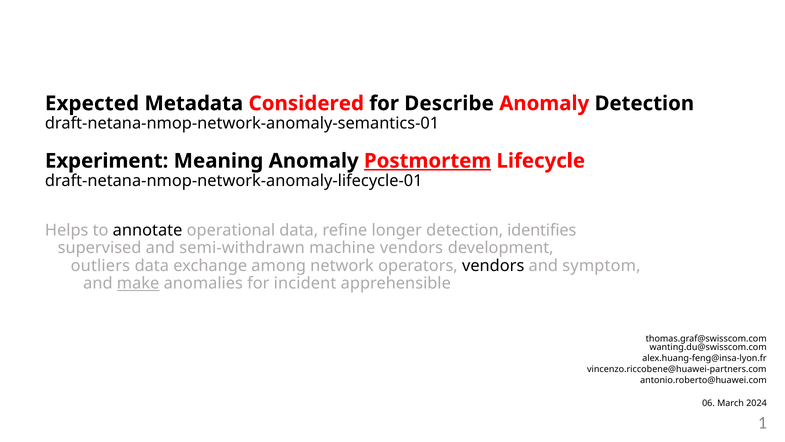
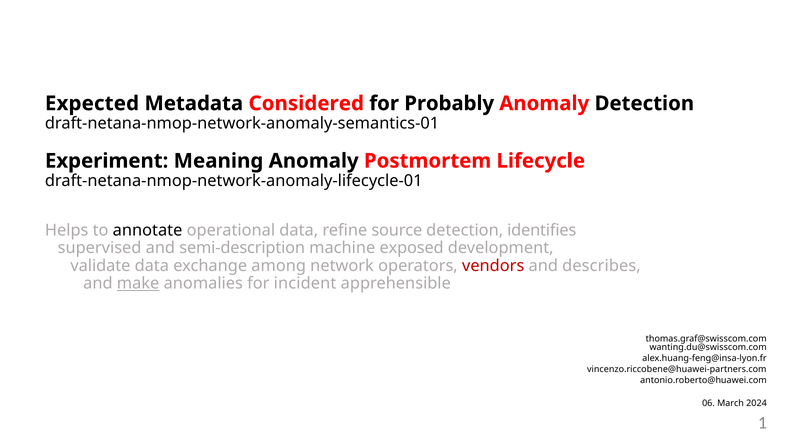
Describe: Describe -> Probably (449, 103)
Postmortem underline: present -> none (428, 161)
longer: longer -> source (397, 230)
semi-withdrawn: semi-withdrawn -> semi-description (242, 248)
machine vendors: vendors -> exposed (412, 248)
outliers: outliers -> validate (100, 265)
vendors colour: black -> red (493, 265)
symptom: symptom -> describes (601, 265)
